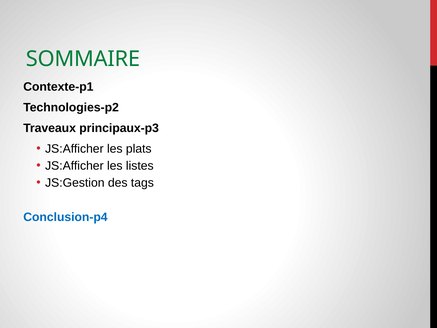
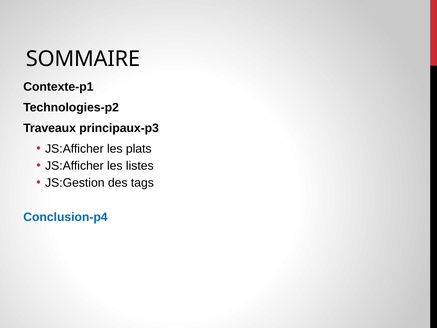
SOMMAIRE colour: green -> black (83, 59)
